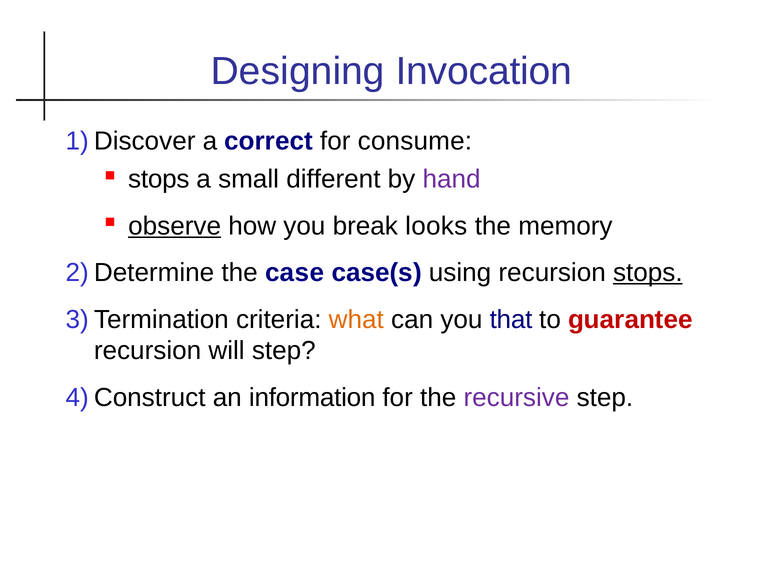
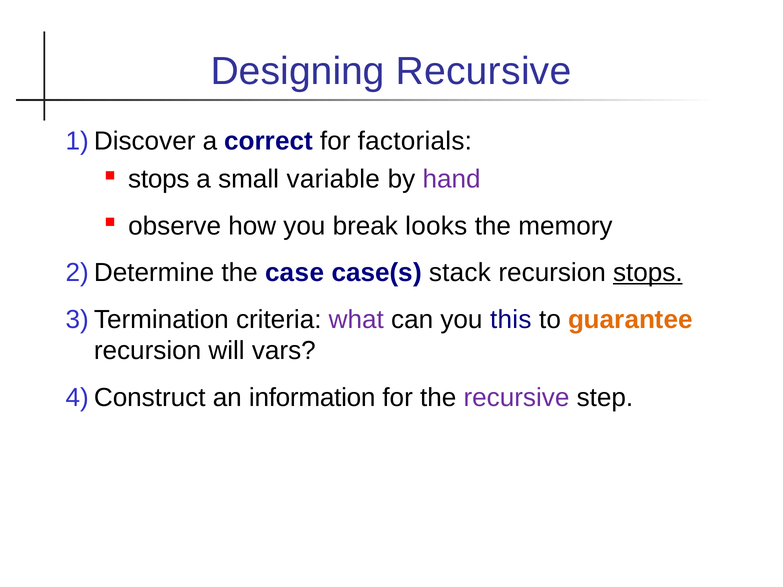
Designing Invocation: Invocation -> Recursive (484, 71)
consume: consume -> factorials (415, 141)
different: different -> variable (333, 179)
observe underline: present -> none (175, 226)
using: using -> stack (460, 273)
what colour: orange -> purple (356, 320)
that: that -> this (511, 320)
guarantee colour: red -> orange (630, 320)
will step: step -> vars (284, 351)
